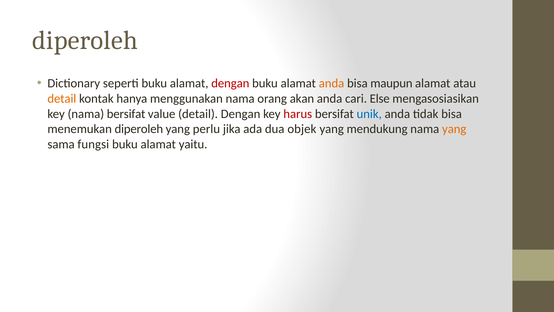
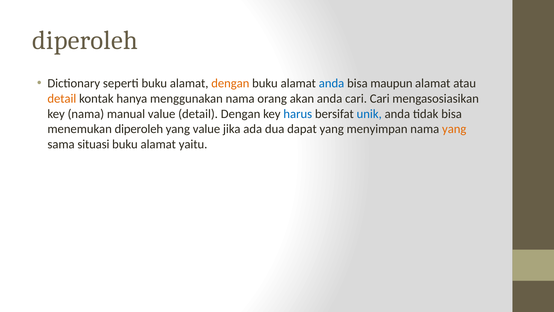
dengan colour: red -> orange (230, 83)
anda colour: orange -> blue (332, 83)
cari Else: Else -> Cari (380, 99)
nama bersifat: bersifat -> manual (126, 114)
harus colour: red -> blue (298, 114)
yang perlu: perlu -> value (206, 129)
objek: objek -> dapat (302, 129)
mendukung: mendukung -> menyimpan (377, 129)
fungsi: fungsi -> situasi (93, 144)
